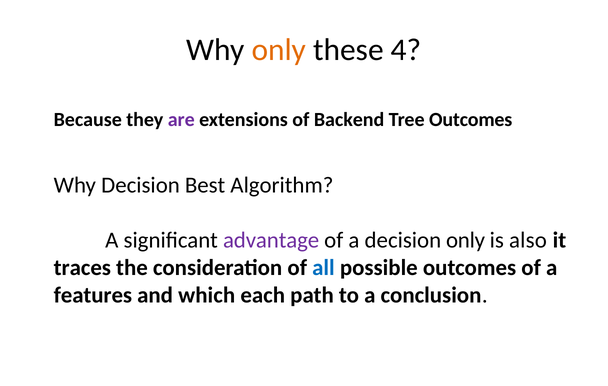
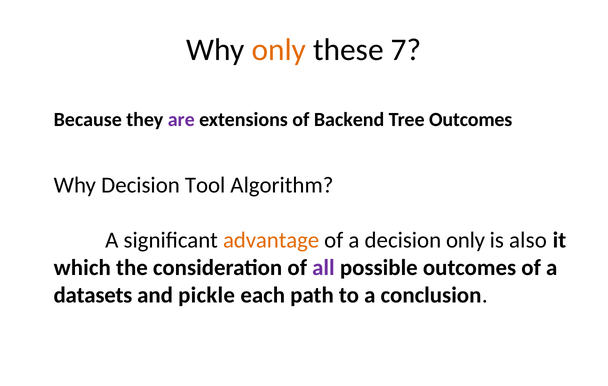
4: 4 -> 7 (406, 50)
Best: Best -> Tool (205, 185)
advantage colour: purple -> orange (271, 240)
traces: traces -> which (82, 268)
all colour: blue -> purple (323, 268)
features: features -> datasets (93, 295)
which: which -> pickle (207, 295)
